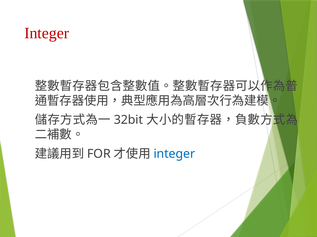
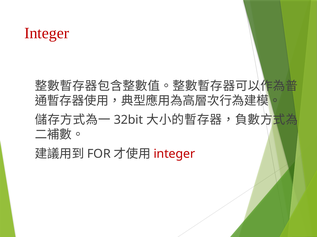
integer colour: blue -> red (174, 154)
